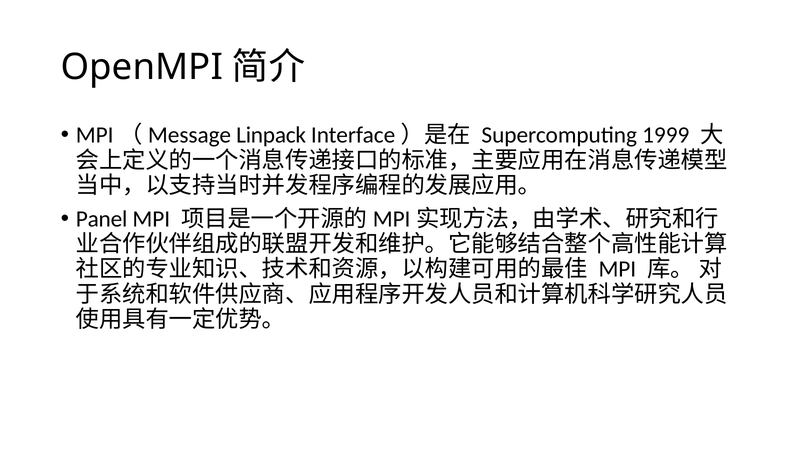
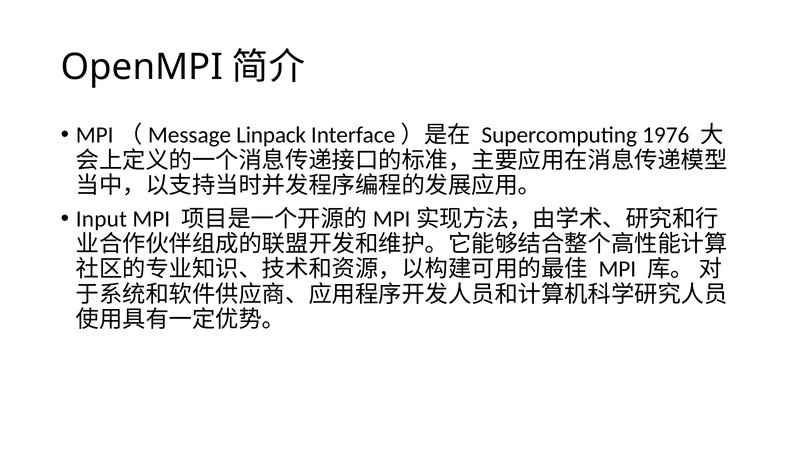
1999: 1999 -> 1976 (666, 135)
Panel: Panel -> Input (101, 219)
